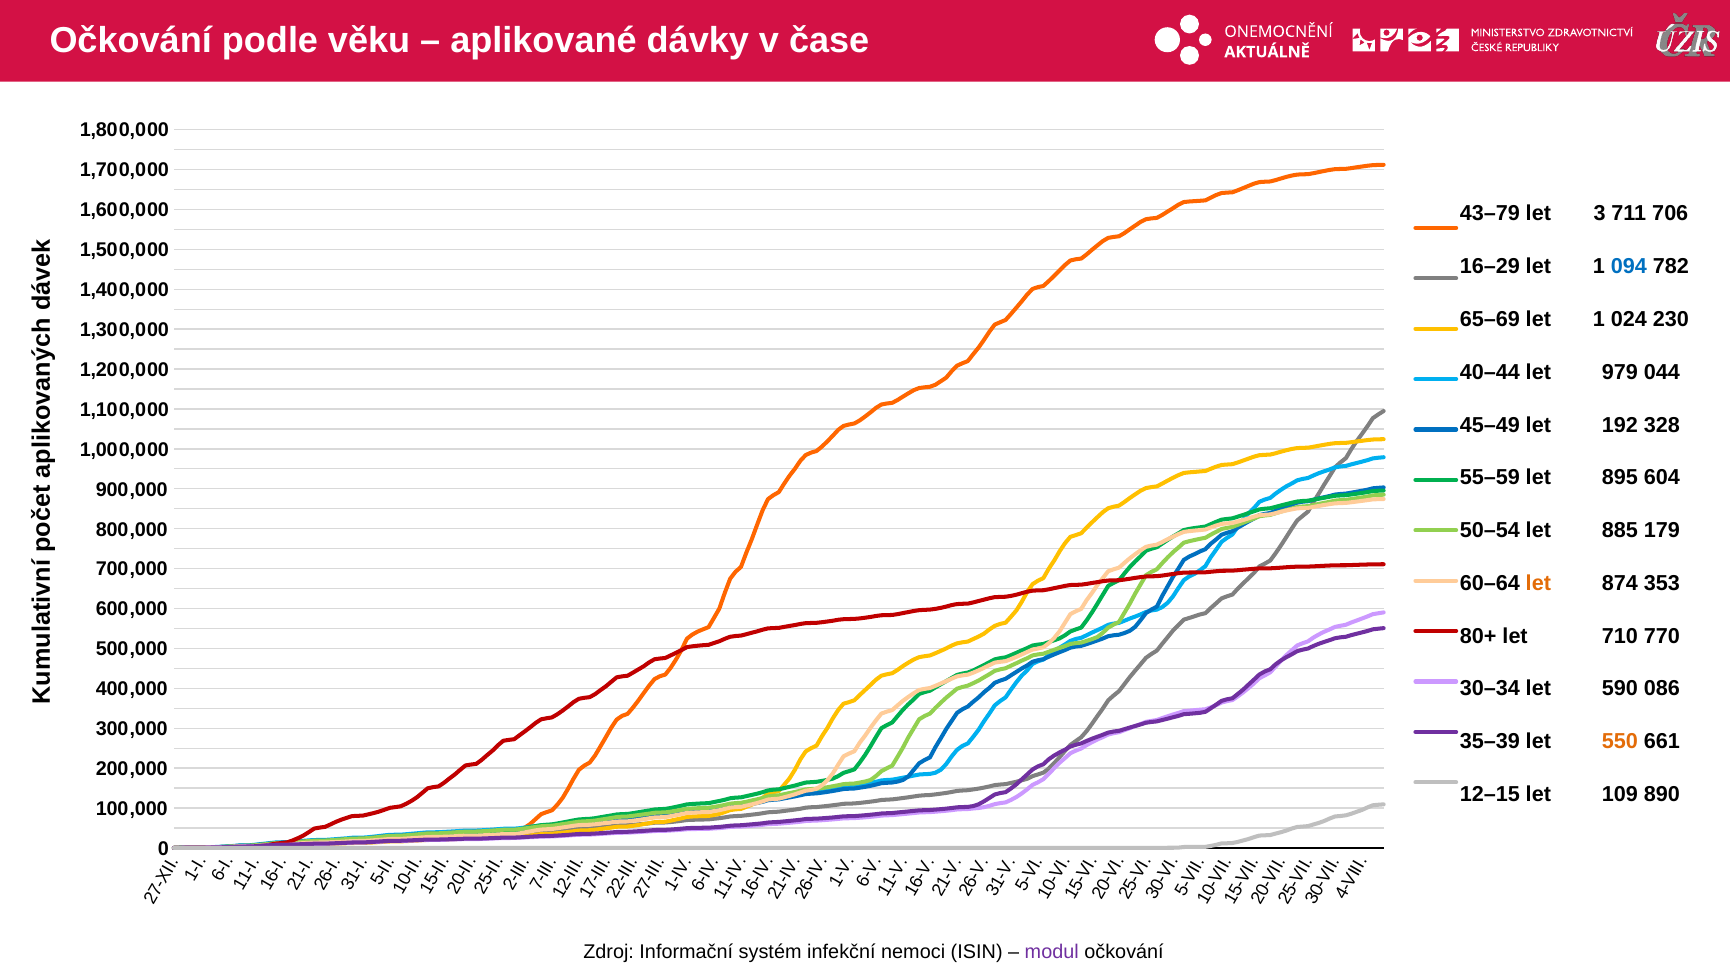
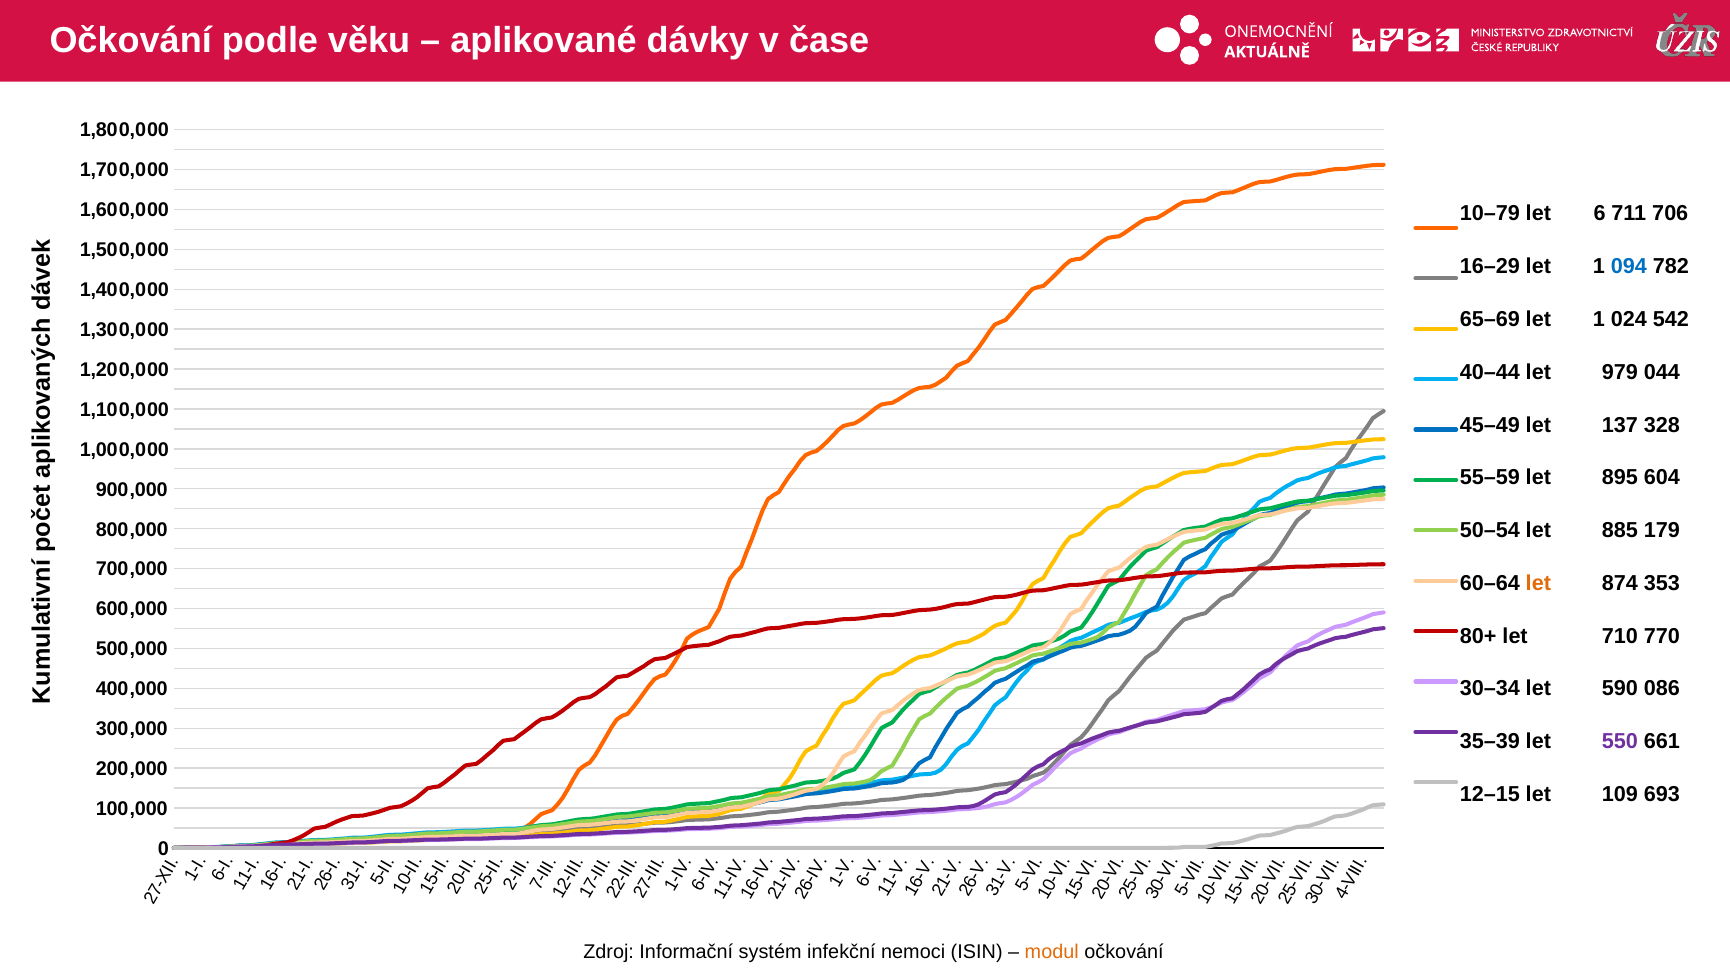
43–79: 43–79 -> 10–79 (1490, 213)
let 3: 3 -> 6 (1600, 213)
230: 230 -> 542 (1671, 319)
192: 192 -> 137 (1620, 425)
550 colour: orange -> purple (1620, 742)
890: 890 -> 693 (1662, 794)
modul colour: purple -> orange (1052, 952)
